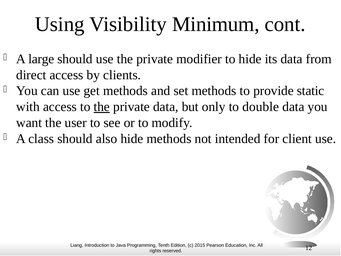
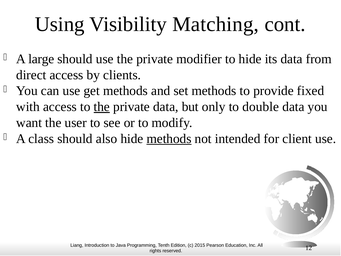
Minimum: Minimum -> Matching (216, 24)
static: static -> fixed (311, 91)
methods underline: none -> present (169, 139)
